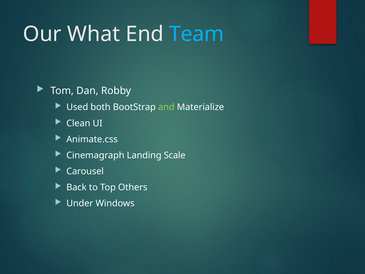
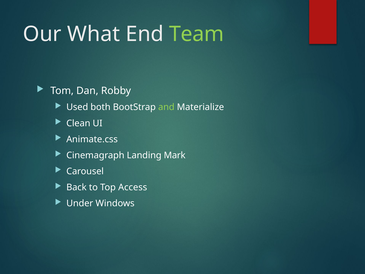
Team colour: light blue -> light green (197, 34)
Scale: Scale -> Mark (175, 155)
Others: Others -> Access (133, 187)
